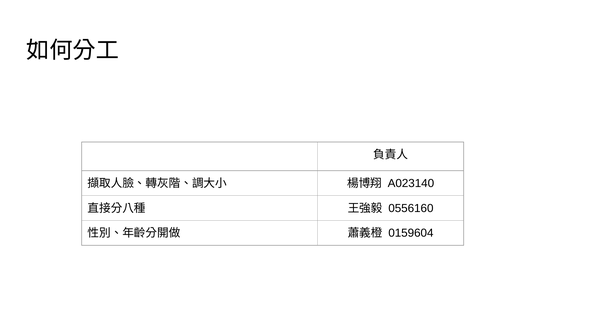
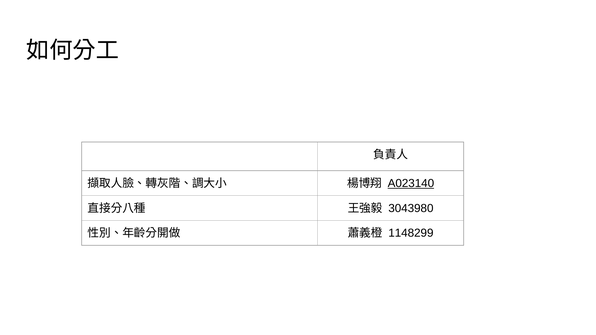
A023140 underline: none -> present (411, 183)
0556160: 0556160 -> 3043980 (411, 208)
0159604: 0159604 -> 1148299 (411, 233)
